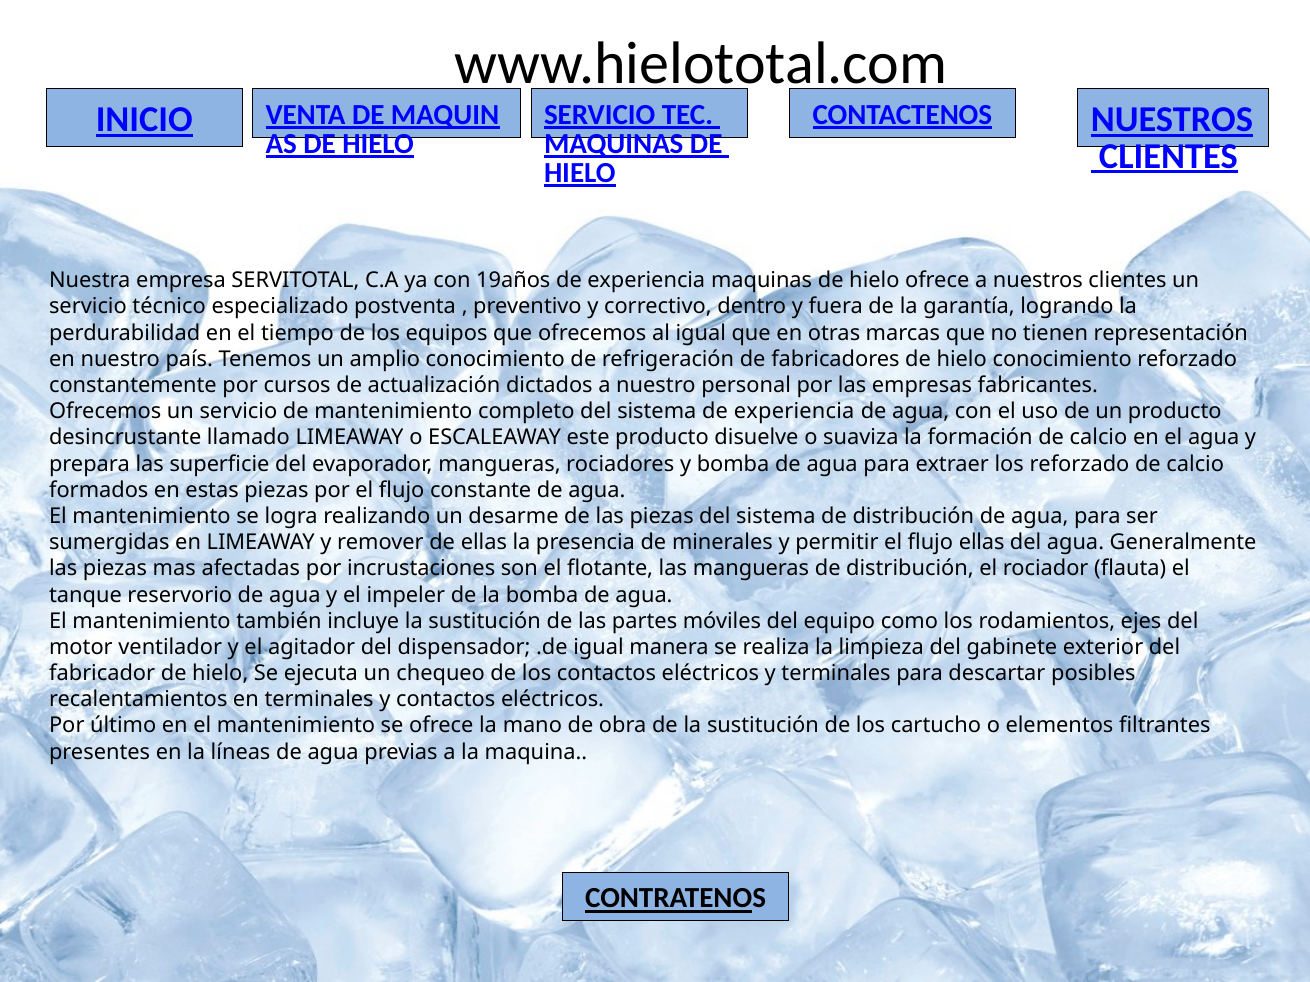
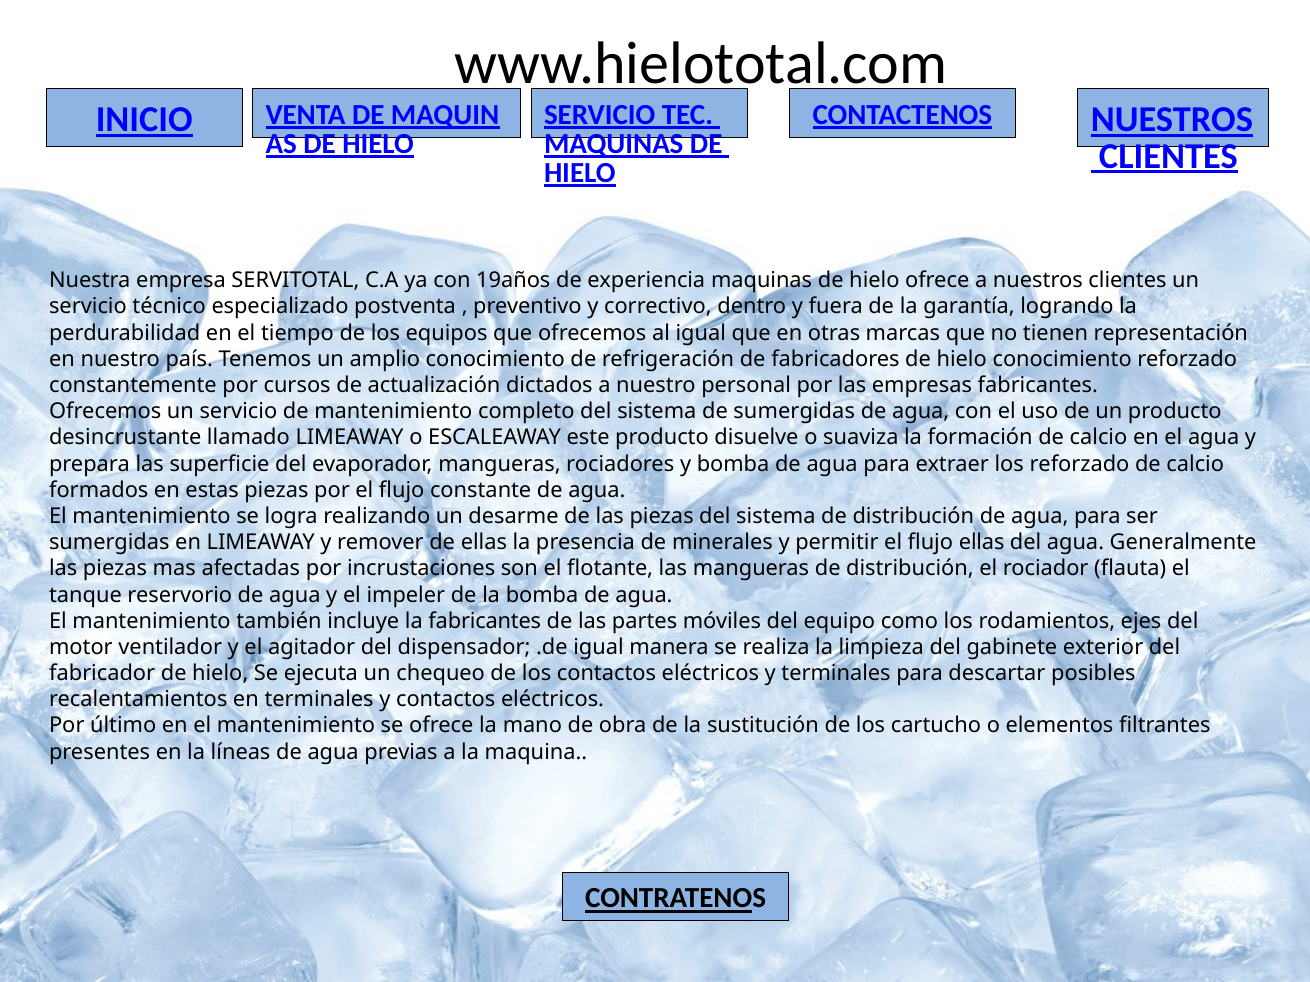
sistema de experiencia: experiencia -> sumergidas (794, 412)
incluye la sustitución: sustitución -> fabricantes (485, 621)
